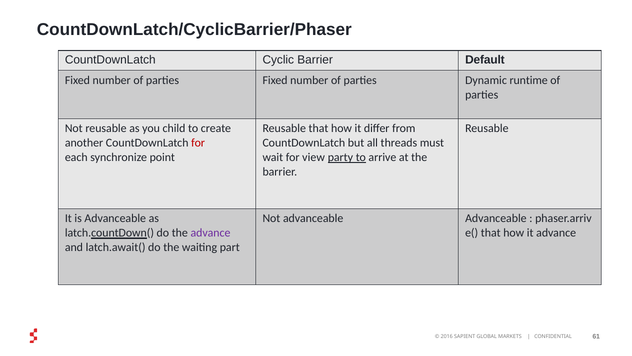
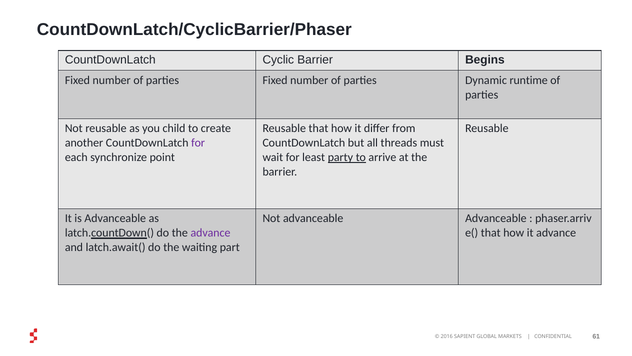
Default: Default -> Begins (485, 60)
for colour: red -> purple (198, 143)
view: view -> least (314, 157)
